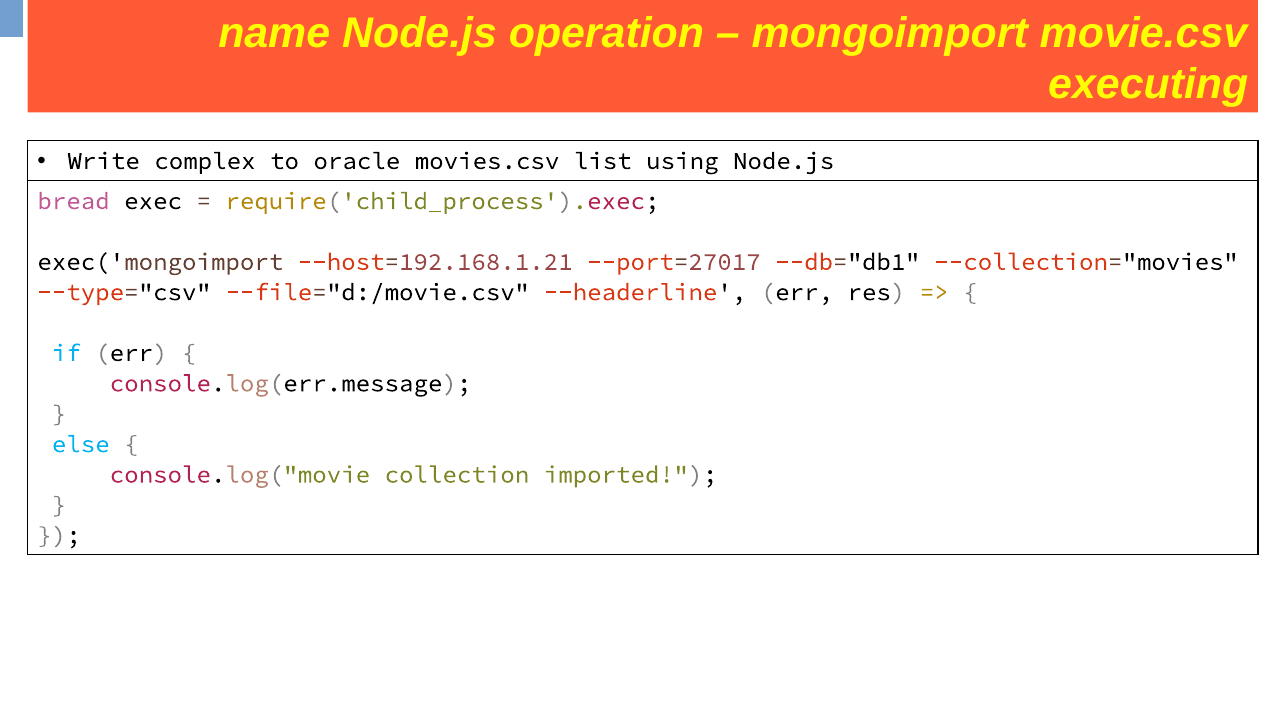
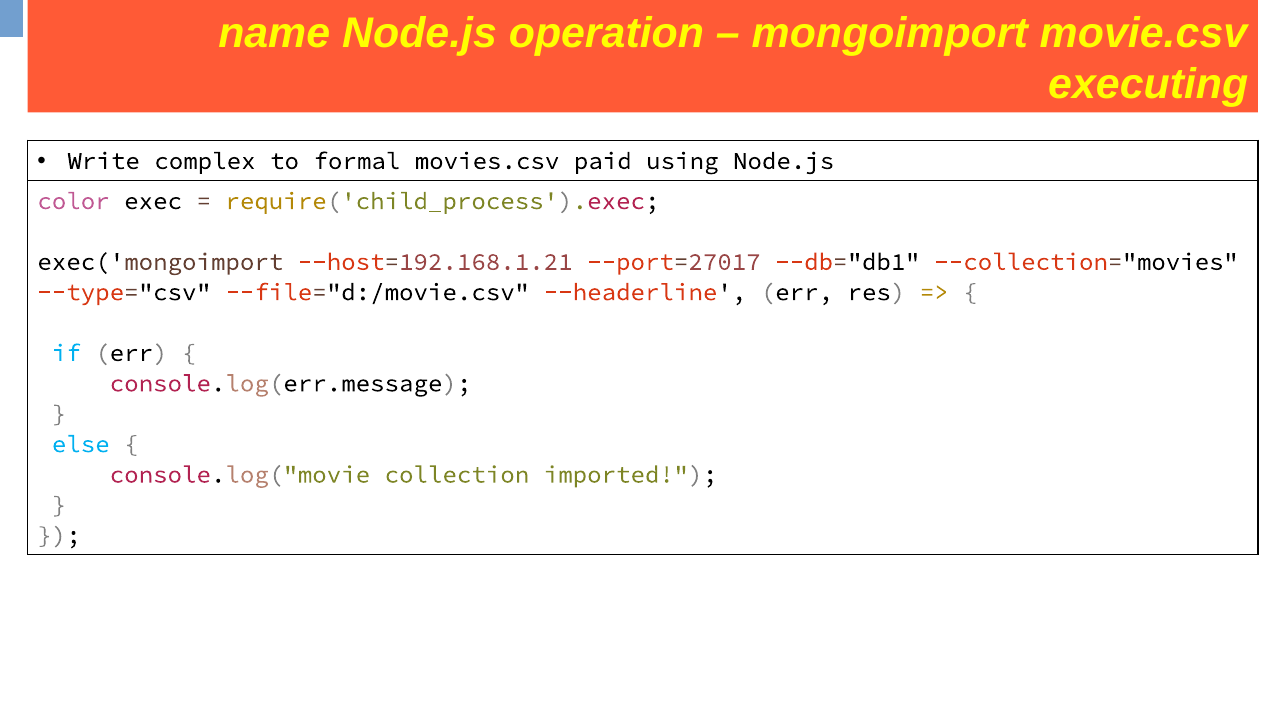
oracle: oracle -> formal (357, 161)
list: list -> paid (603, 161)
bread: bread -> color (74, 201)
